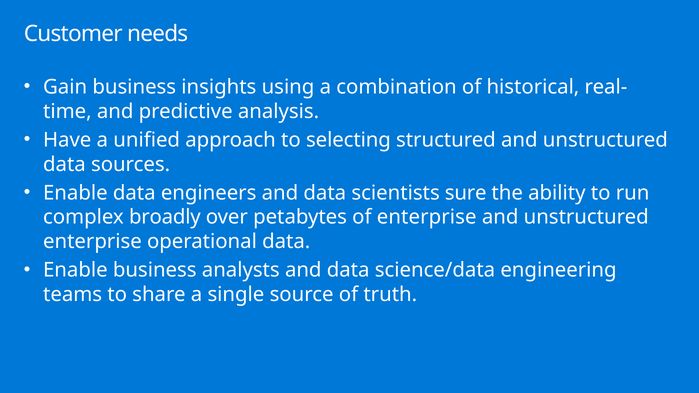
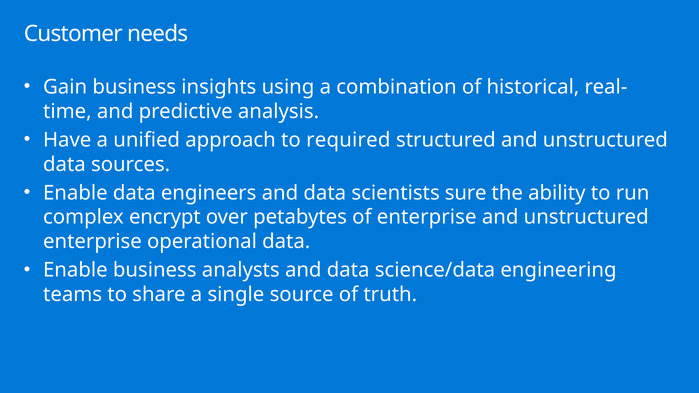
selecting: selecting -> required (348, 140)
broadly: broadly -> encrypt (165, 217)
